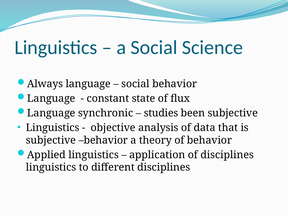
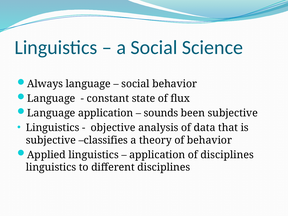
Language synchronic: synchronic -> application (106, 113)
studies: studies -> sounds (161, 113)
subjective behavior: behavior -> classifies (103, 140)
